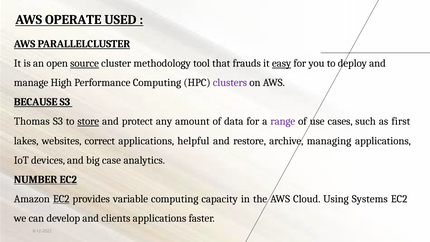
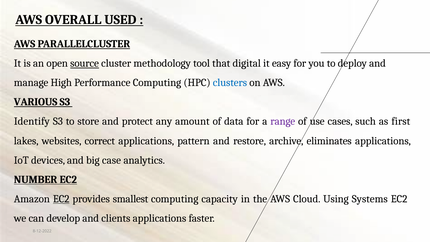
OPERATE: OPERATE -> OVERALL (73, 20)
frauds: frauds -> digital (247, 63)
easy underline: present -> none (282, 63)
clusters colour: purple -> blue (230, 83)
BECAUSE: BECAUSE -> VARIOUS (36, 102)
Thomas: Thomas -> Identify (32, 121)
store underline: present -> none (88, 121)
helpful: helpful -> pattern (193, 141)
managing: managing -> eliminates (329, 141)
variable: variable -> smallest (131, 199)
